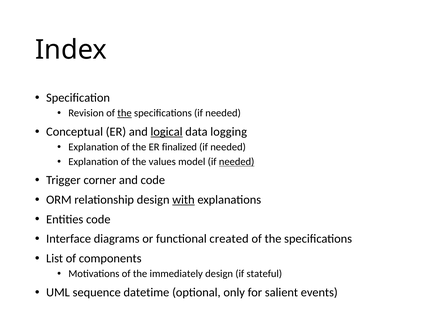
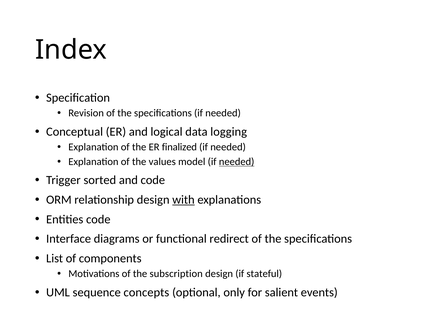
the underline: present -> none (125, 113)
logical underline: present -> none (167, 132)
corner: corner -> sorted (100, 180)
created: created -> redirect (229, 239)
immediately: immediately -> subscription (176, 274)
datetime: datetime -> concepts (146, 292)
